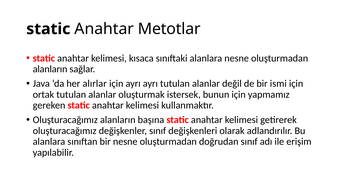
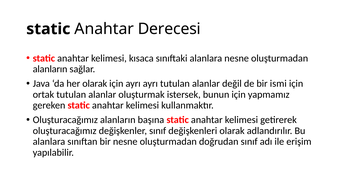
Metotlar: Metotlar -> Derecesi (169, 29)
her alırlar: alırlar -> olarak (95, 84)
